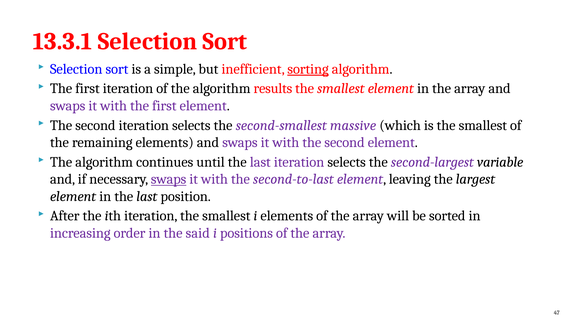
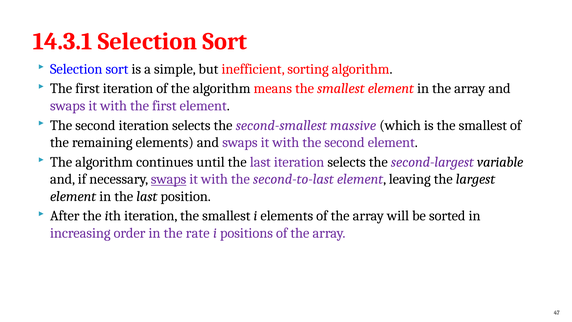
13.3.1: 13.3.1 -> 14.3.1 (63, 41)
sorting underline: present -> none (308, 69)
results: results -> means (273, 88)
said: said -> rate (198, 233)
